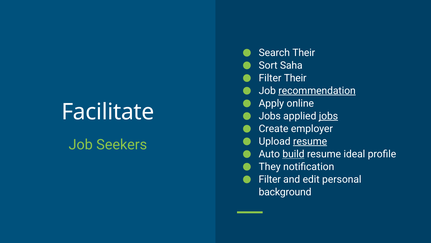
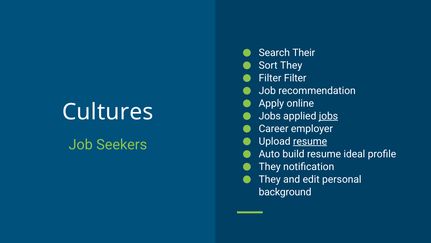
Sort Saha: Saha -> They (291, 65)
Filter Their: Their -> Filter (295, 78)
recommendation underline: present -> none (317, 91)
Facilitate: Facilitate -> Cultures (108, 112)
Create: Create -> Career (274, 128)
build underline: present -> none (293, 154)
Filter: Filter -> They (270, 179)
